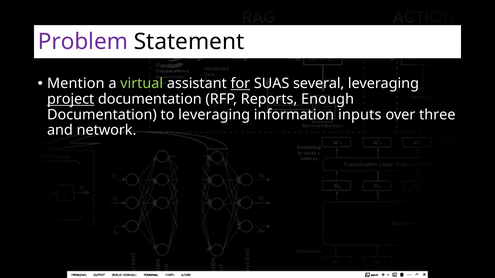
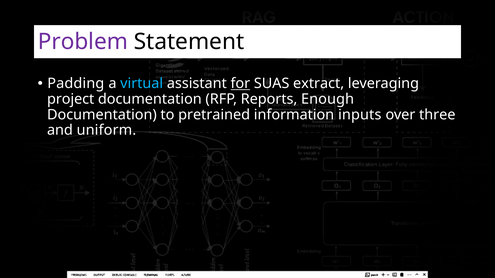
Mention: Mention -> Padding (76, 84)
virtual colour: light green -> light blue (142, 84)
several: several -> extract (319, 84)
project underline: present -> none (71, 99)
to leveraging: leveraging -> pretrained (214, 115)
network: network -> uniform (106, 130)
